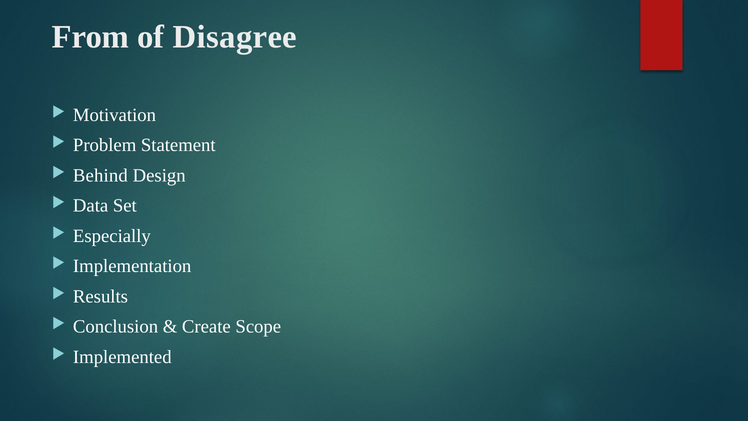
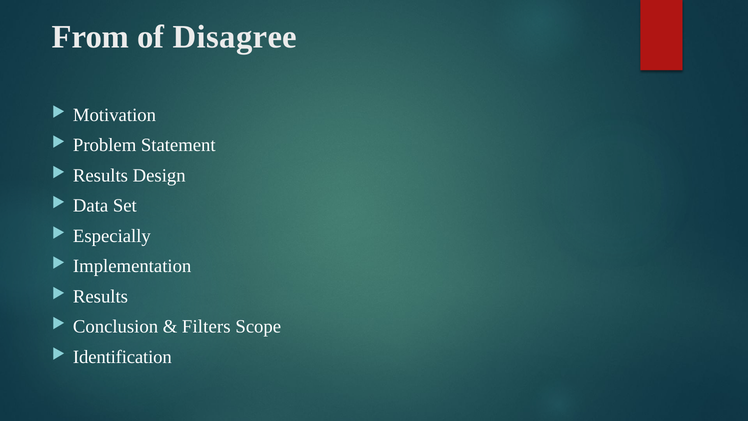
Behind: Behind -> Results (100, 175)
Create: Create -> Filters (206, 326)
Implemented: Implemented -> Identification (122, 357)
